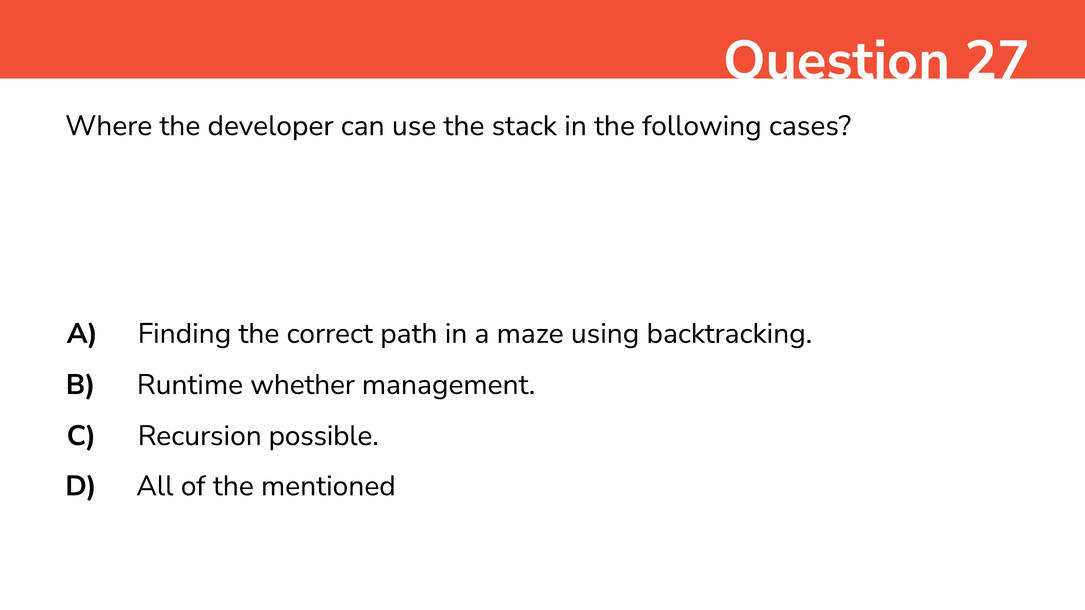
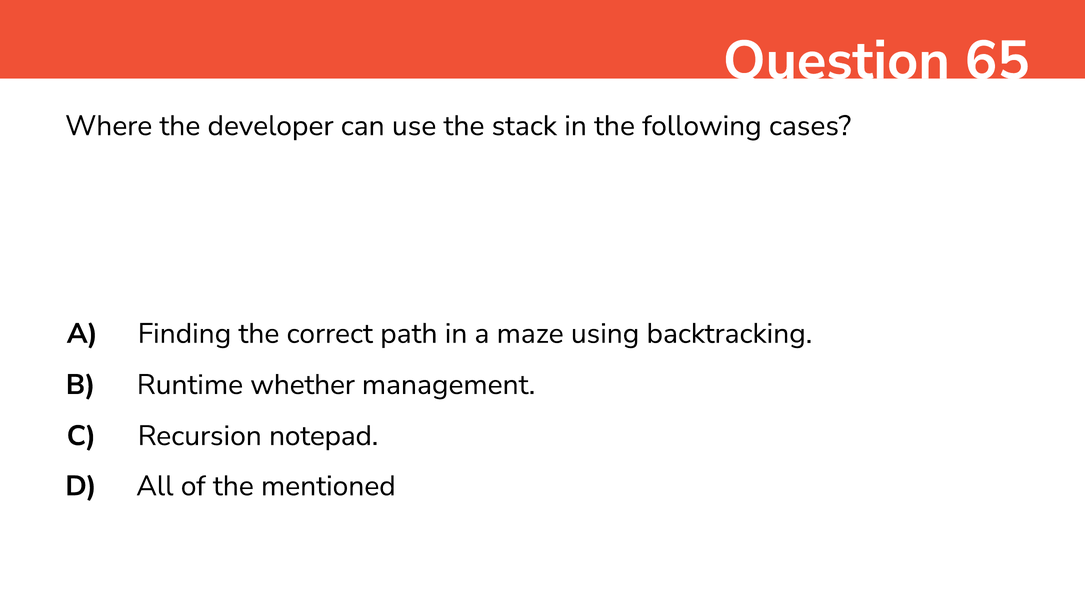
27: 27 -> 65 (997, 61)
possible: possible -> notepad (324, 436)
